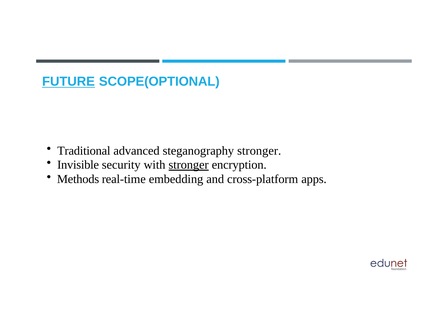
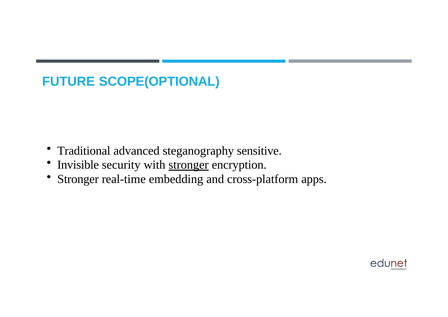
FUTURE underline: present -> none (69, 82)
steganography stronger: stronger -> sensitive (259, 151)
Methods: Methods -> Stronger (78, 179)
